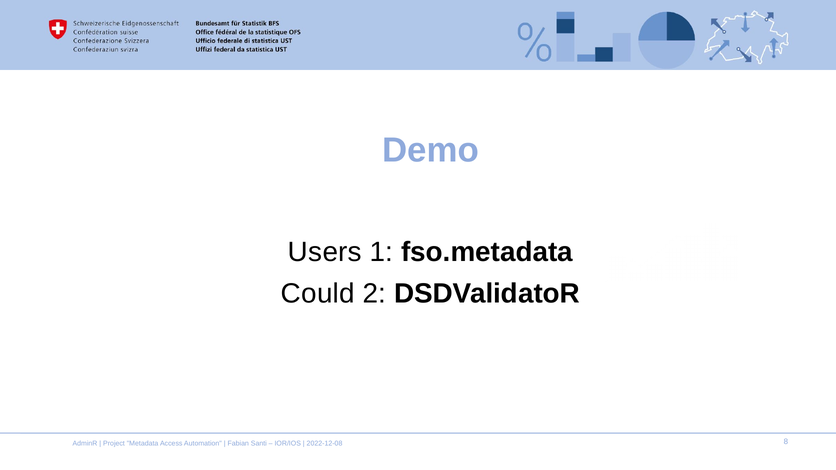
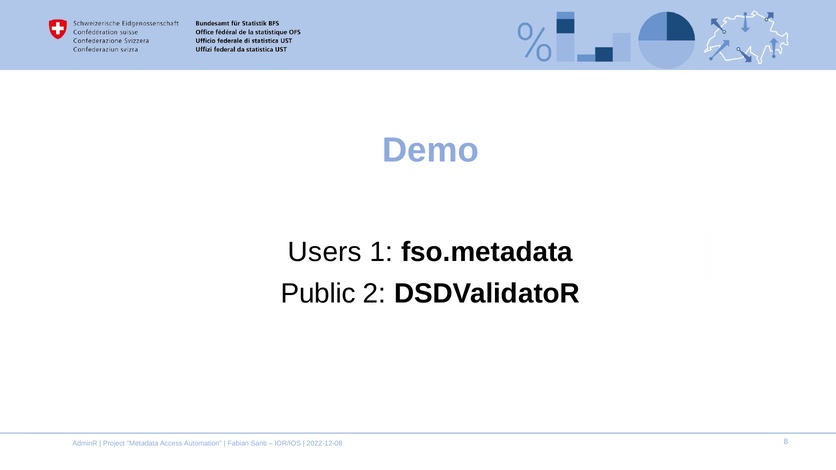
Could: Could -> Public (318, 294)
